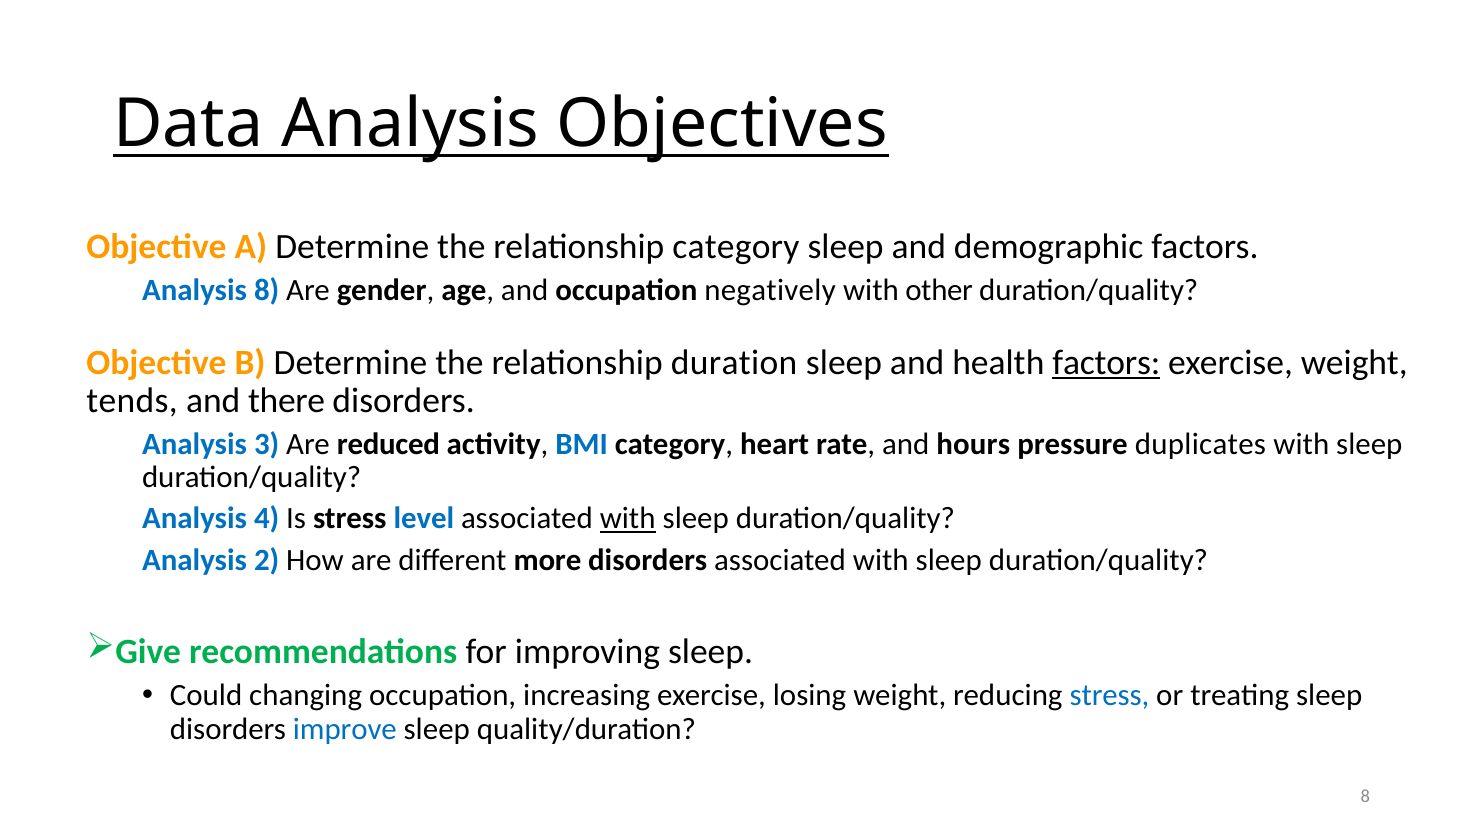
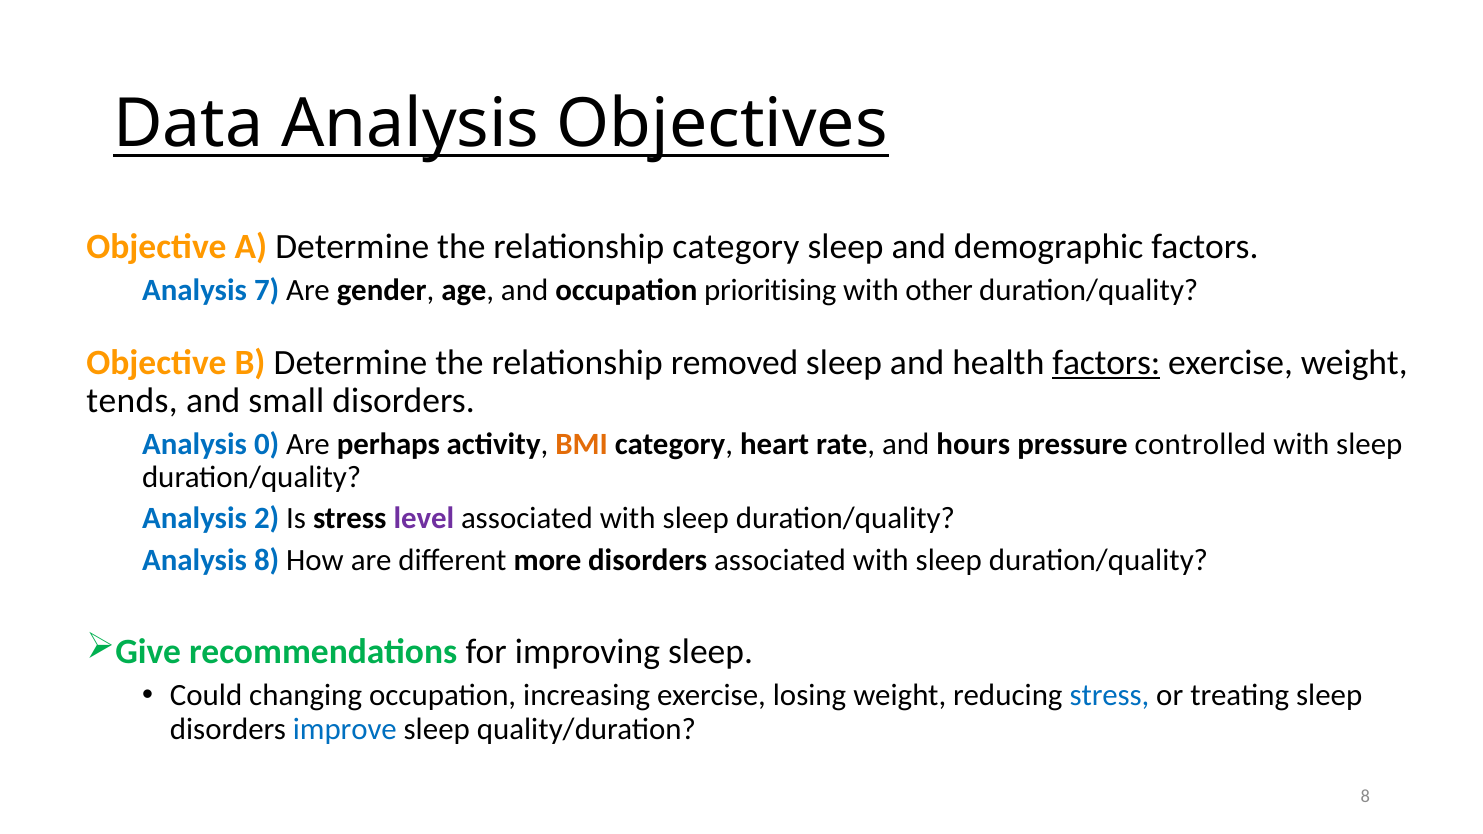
Analysis 8: 8 -> 7 (267, 290)
negatively: negatively -> prioritising (770, 290)
duration: duration -> removed (734, 363)
there: there -> small (286, 401)
3: 3 -> 0 (267, 444)
reduced: reduced -> perhaps (388, 444)
BMI colour: blue -> orange (582, 444)
duplicates: duplicates -> controlled (1200, 444)
4: 4 -> 2 (267, 519)
level colour: blue -> purple (424, 519)
with underline: present -> none (628, 519)
Analysis 2: 2 -> 8 (267, 560)
